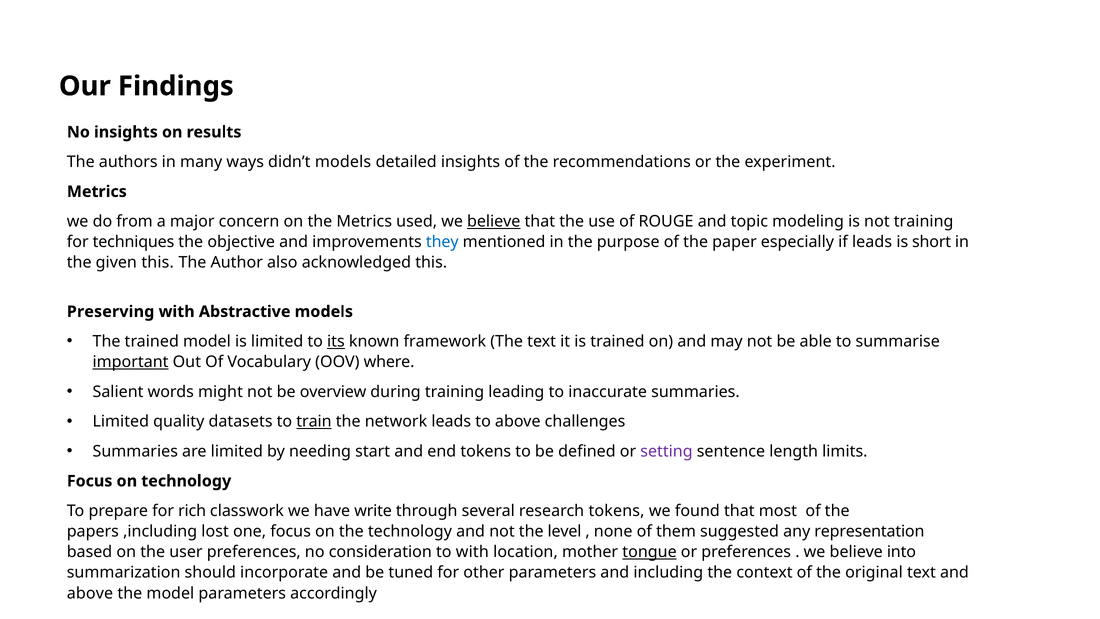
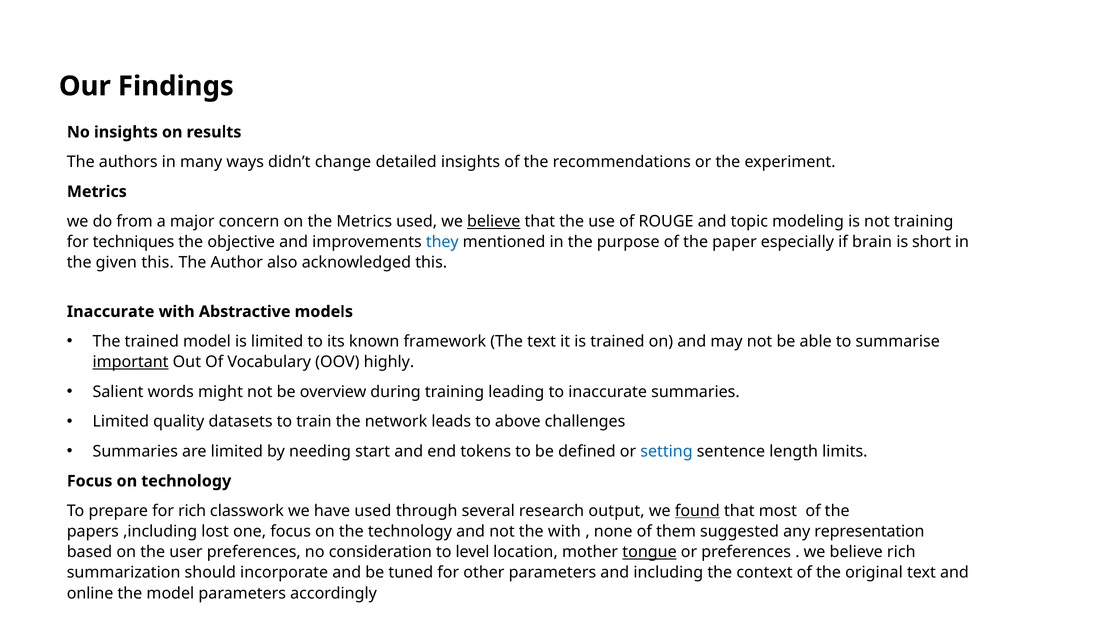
didn’t models: models -> change (343, 162)
if leads: leads -> brain (872, 242)
Preserving: Preserving -> Inaccurate (111, 312)
its underline: present -> none (336, 341)
where: where -> highly (389, 362)
train underline: present -> none (314, 421)
setting colour: purple -> blue (666, 451)
have write: write -> used (373, 511)
research tokens: tokens -> output (617, 511)
found underline: none -> present (697, 511)
the level: level -> with (564, 531)
to with: with -> level (473, 552)
believe into: into -> rich (901, 552)
above: above -> online (90, 593)
